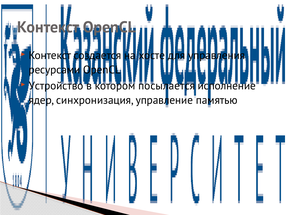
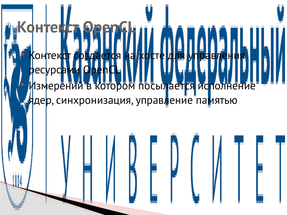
Устройство: Устройство -> Измерений (56, 86)
